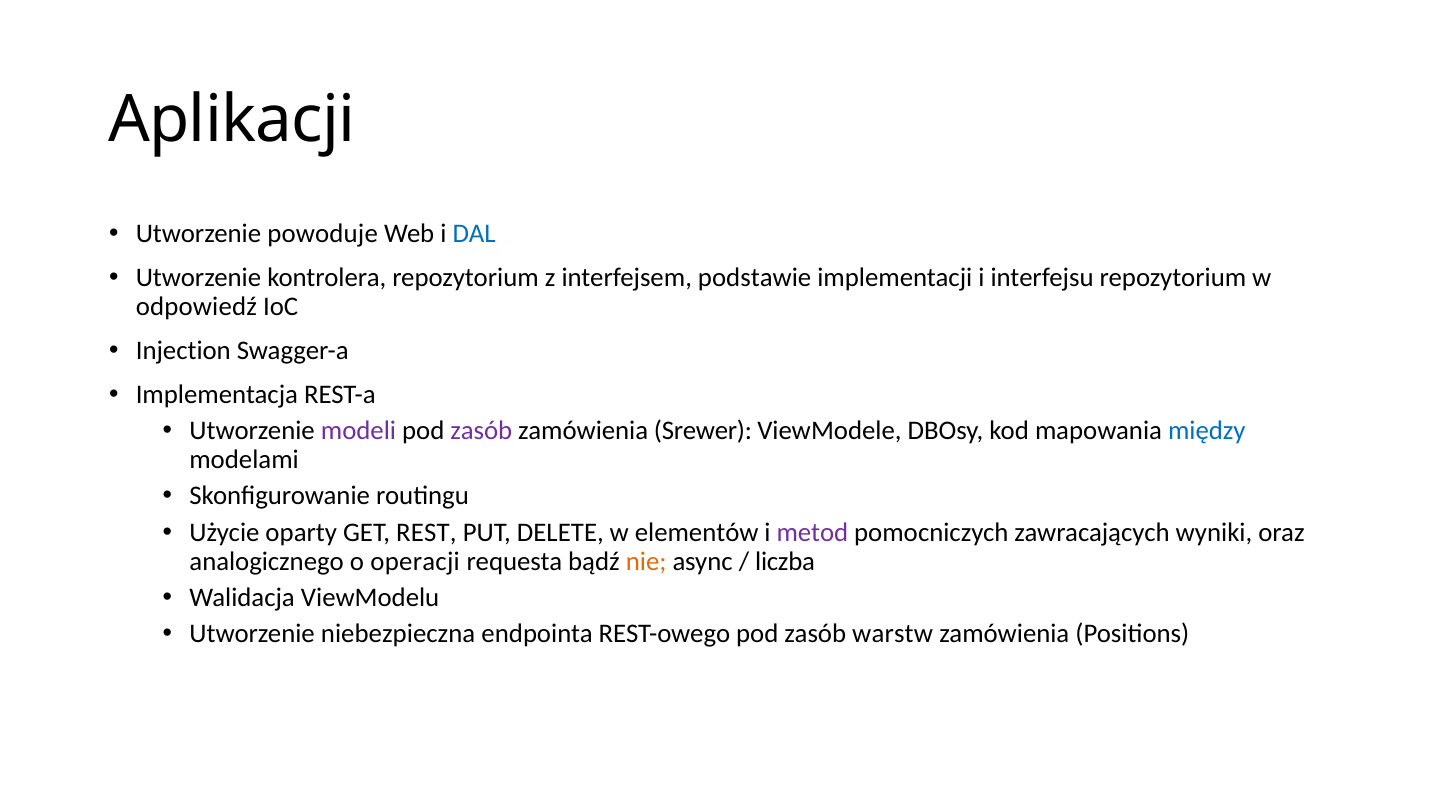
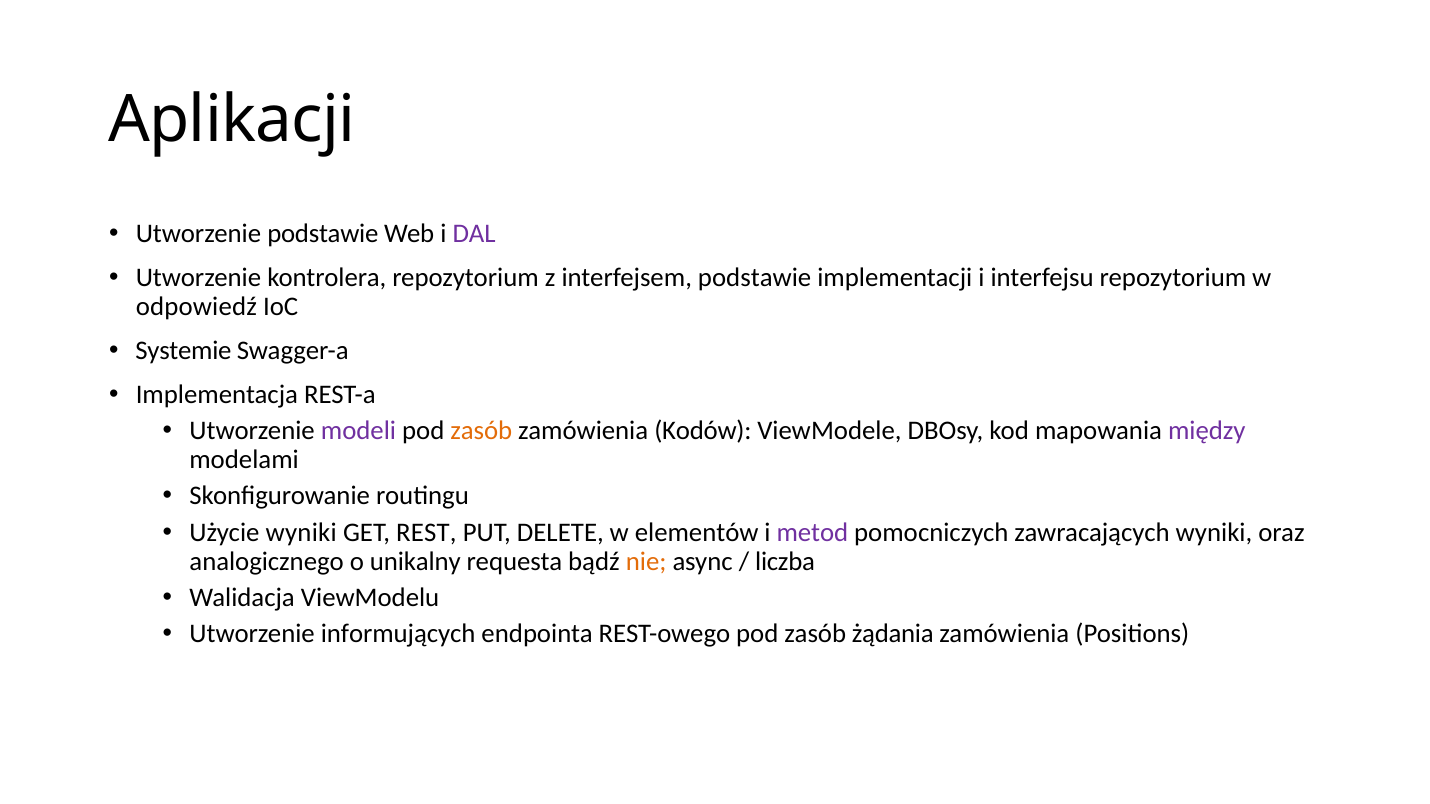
Utworzenie powoduje: powoduje -> podstawie (323, 234)
DAL colour: blue -> purple (474, 234)
Injection: Injection -> Systemie (183, 351)
zasób colour: purple -> orange (481, 431)
Srewer: Srewer -> Kodów (703, 431)
między colour: blue -> purple (1207, 431)
Użycie oparty: oparty -> wyniki (301, 533)
operacji: operacji -> unikalny (415, 562)
niebezpieczna: niebezpieczna -> informujących (398, 634)
warstw: warstw -> żądania (893, 634)
